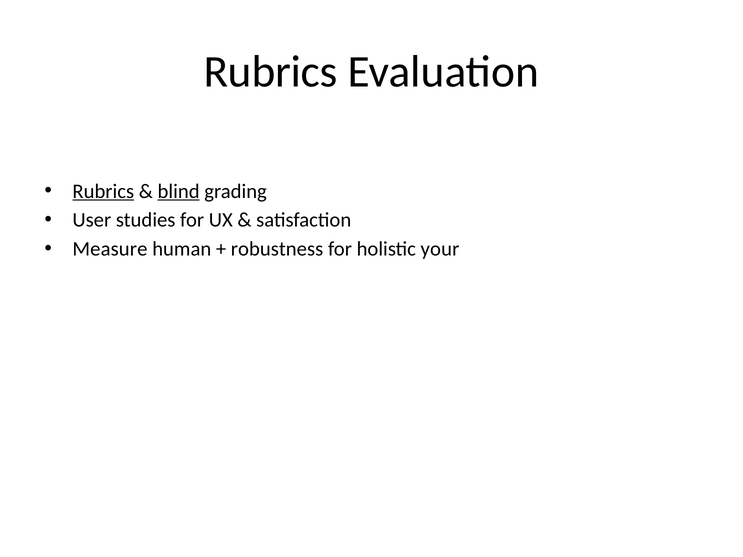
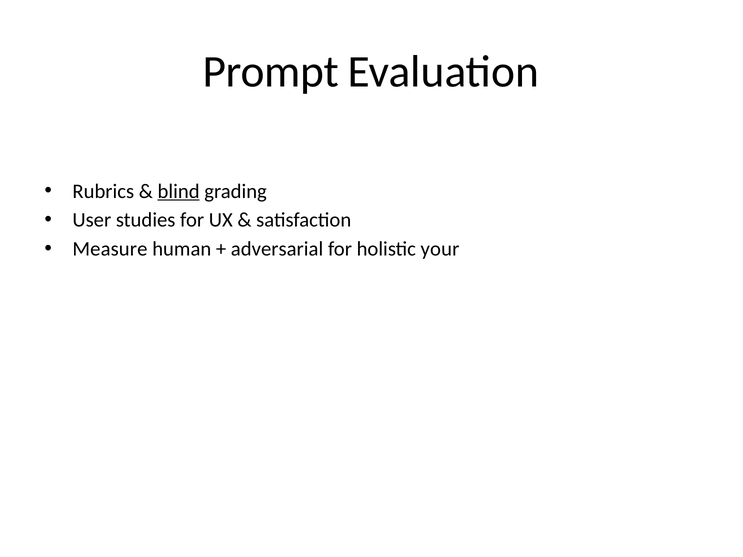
Rubrics: Rubrics -> Prompt (271, 72)
Rubrics underline: present -> none (103, 191)
robustness: robustness -> adversarial (277, 249)
